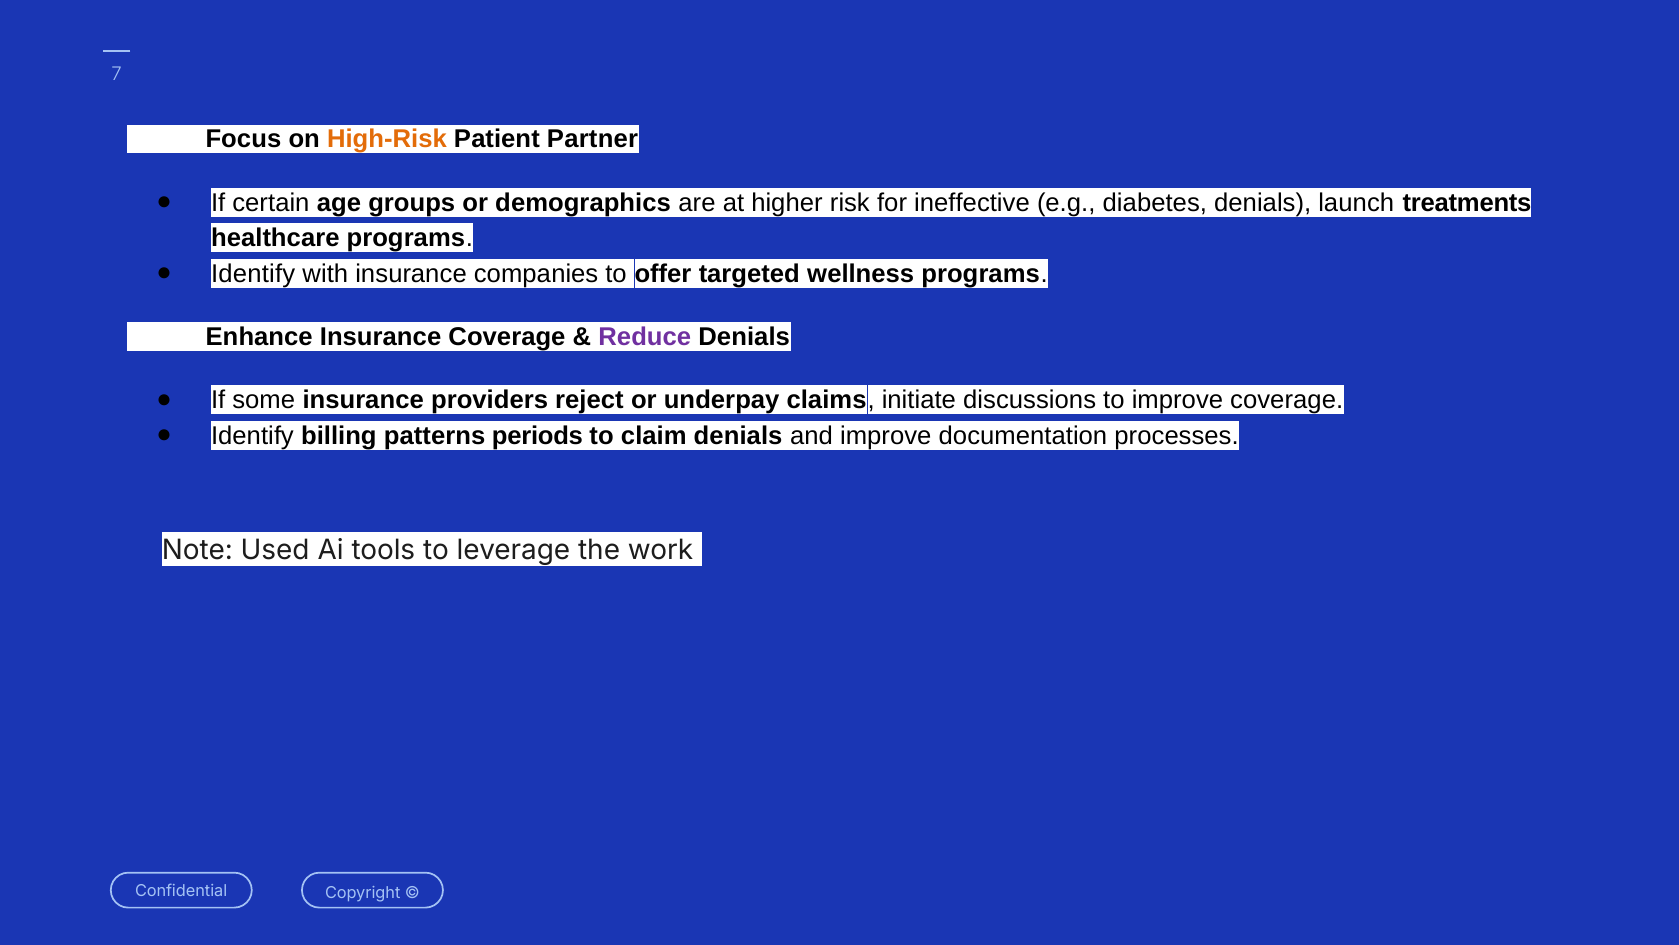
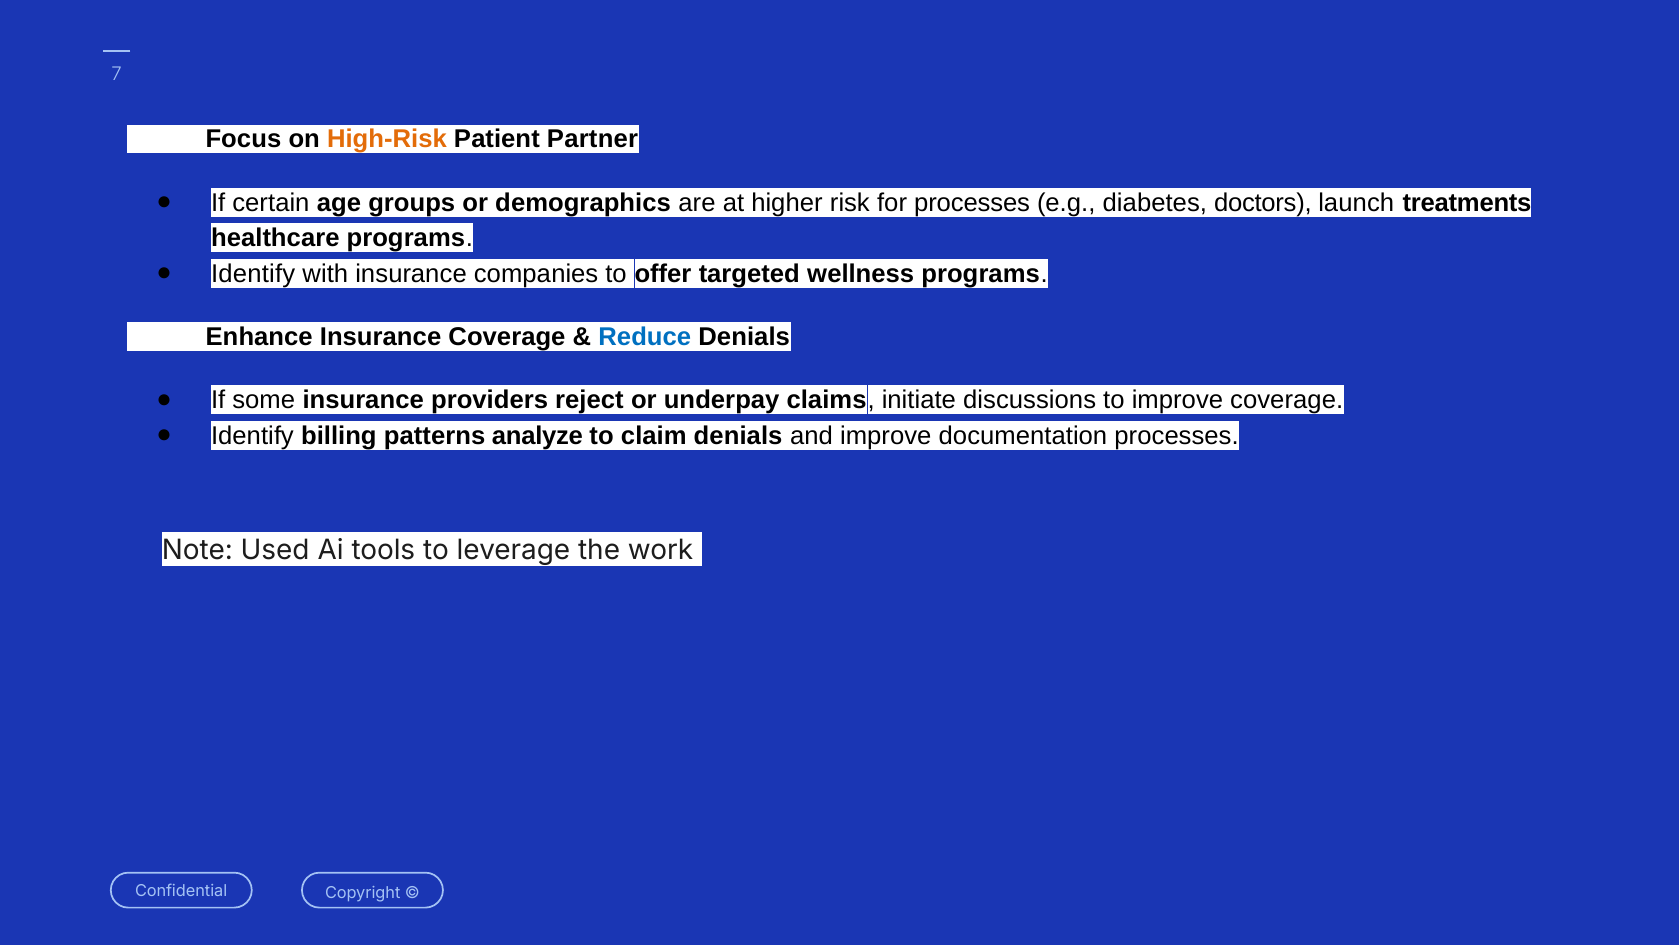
for ineffective: ineffective -> processes (972, 203)
diabetes denials: denials -> doctors (1263, 203)
Reduce colour: purple -> blue (645, 337)
periods: periods -> analyze (537, 435)
